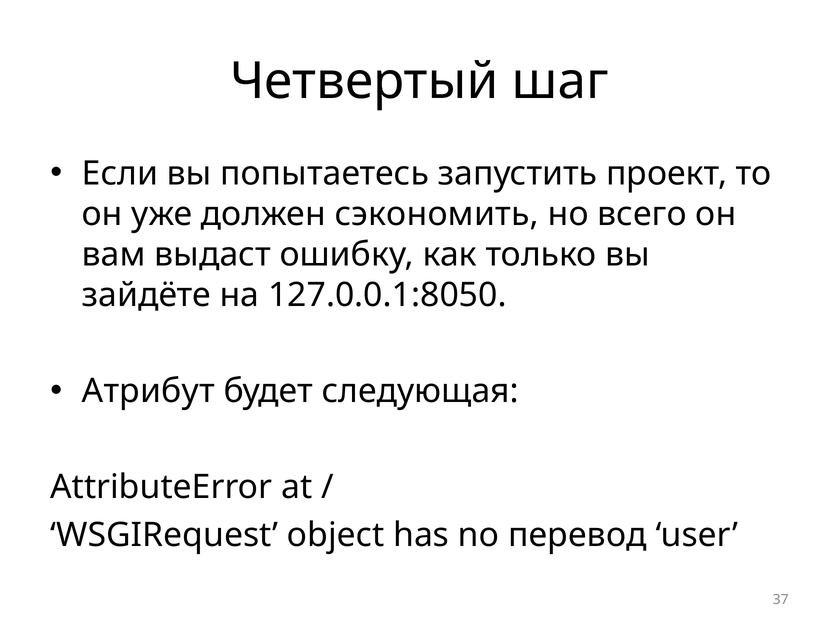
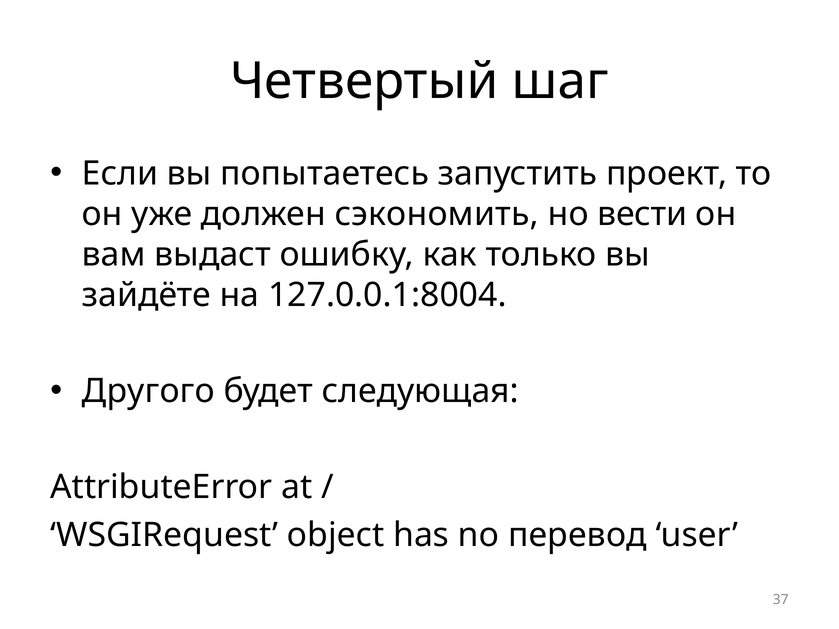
всего: всего -> вести (642, 214)
127.0.0.1:8050: 127.0.0.1:8050 -> 127.0.0.1:8004 (387, 295)
Атрибут: Атрибут -> Другого (148, 391)
